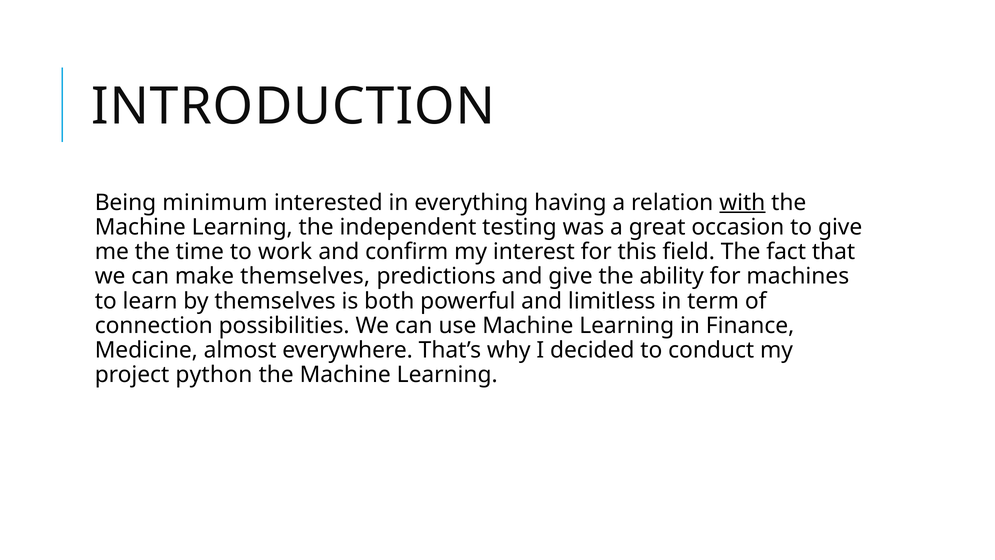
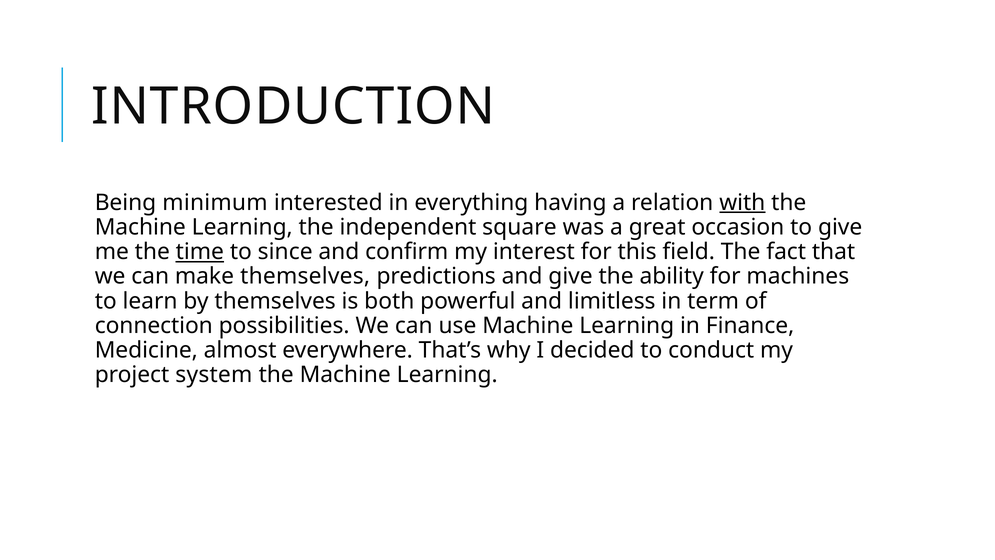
testing: testing -> square (519, 227)
time underline: none -> present (200, 252)
work: work -> since (285, 252)
python: python -> system (214, 375)
